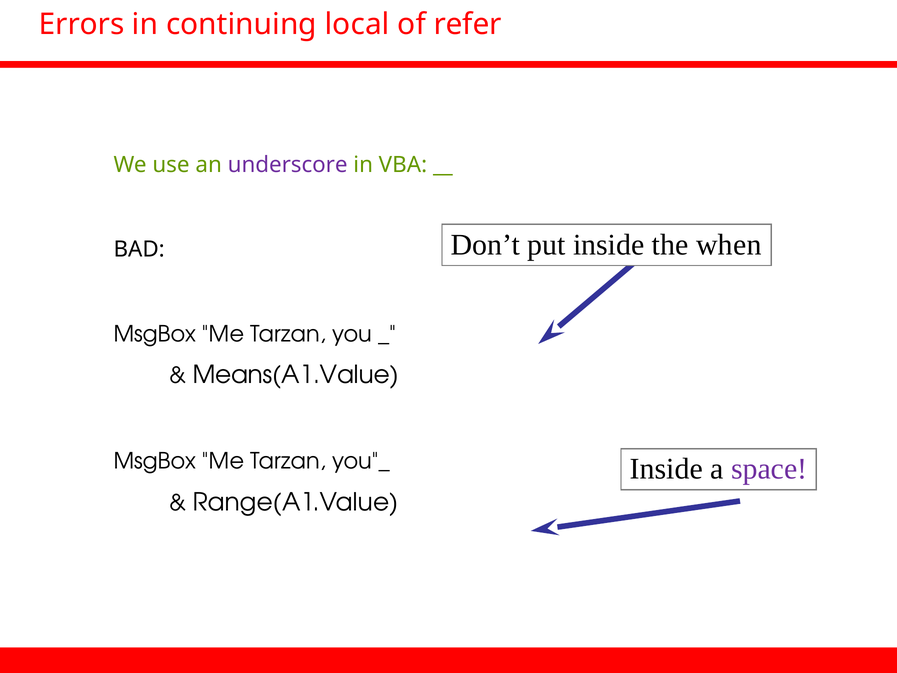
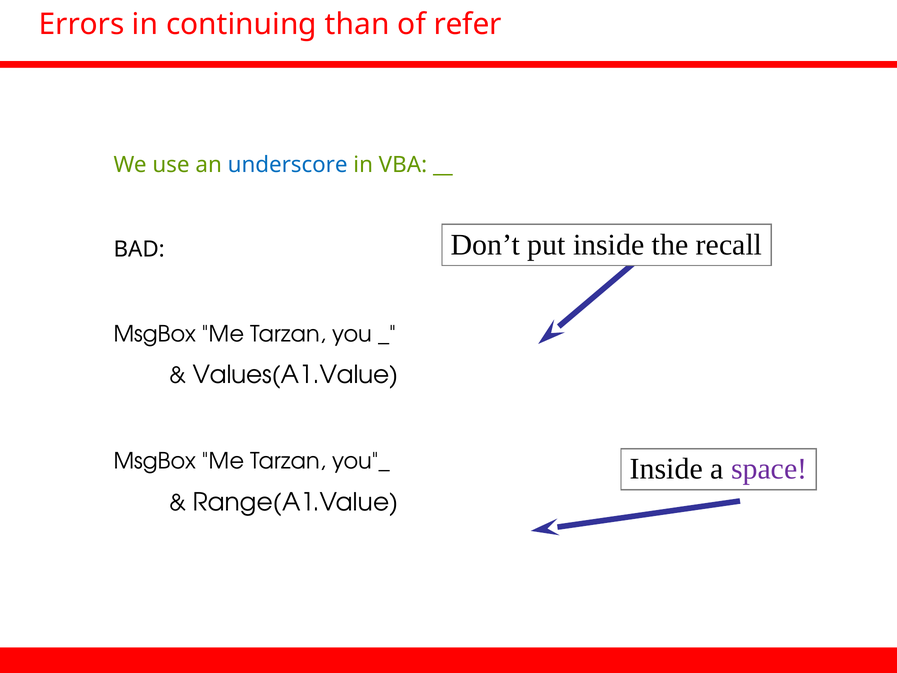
local: local -> than (357, 25)
underscore colour: purple -> blue (288, 165)
when: when -> recall (729, 245)
Means(A1.Value: Means(A1.Value -> Values(A1.Value (296, 375)
